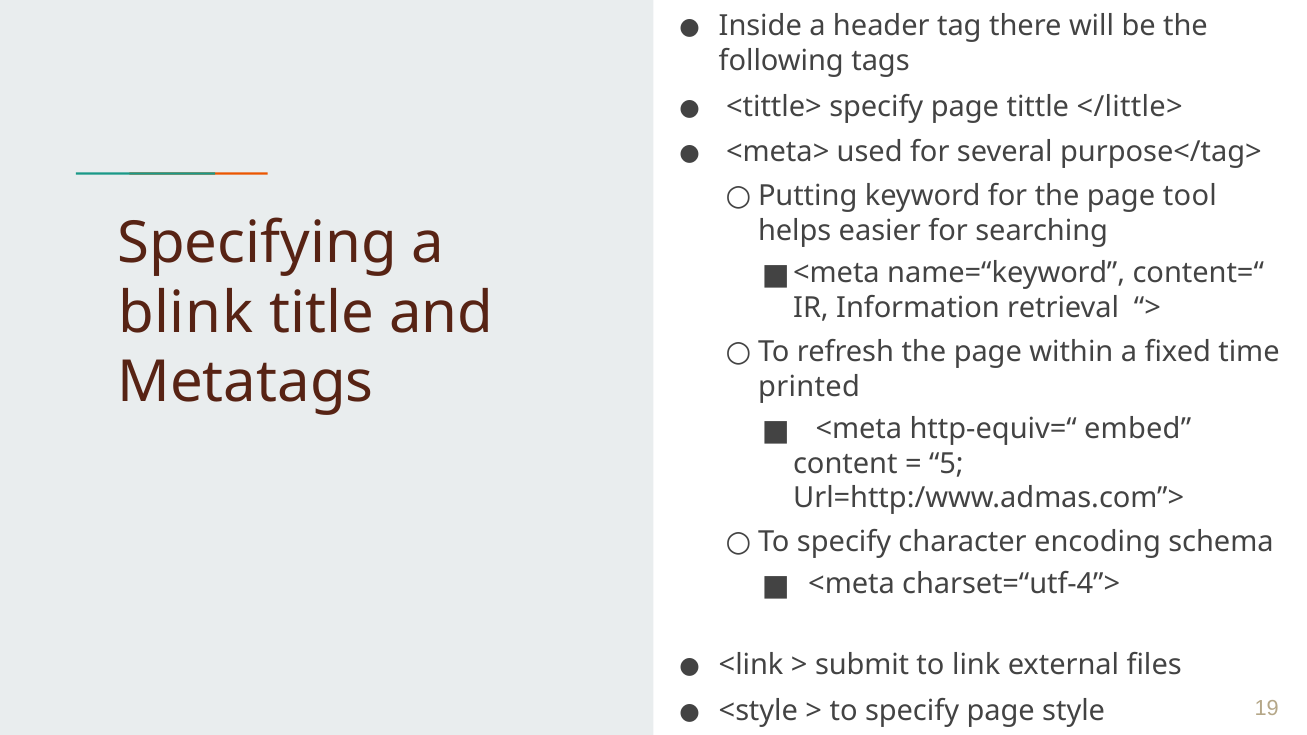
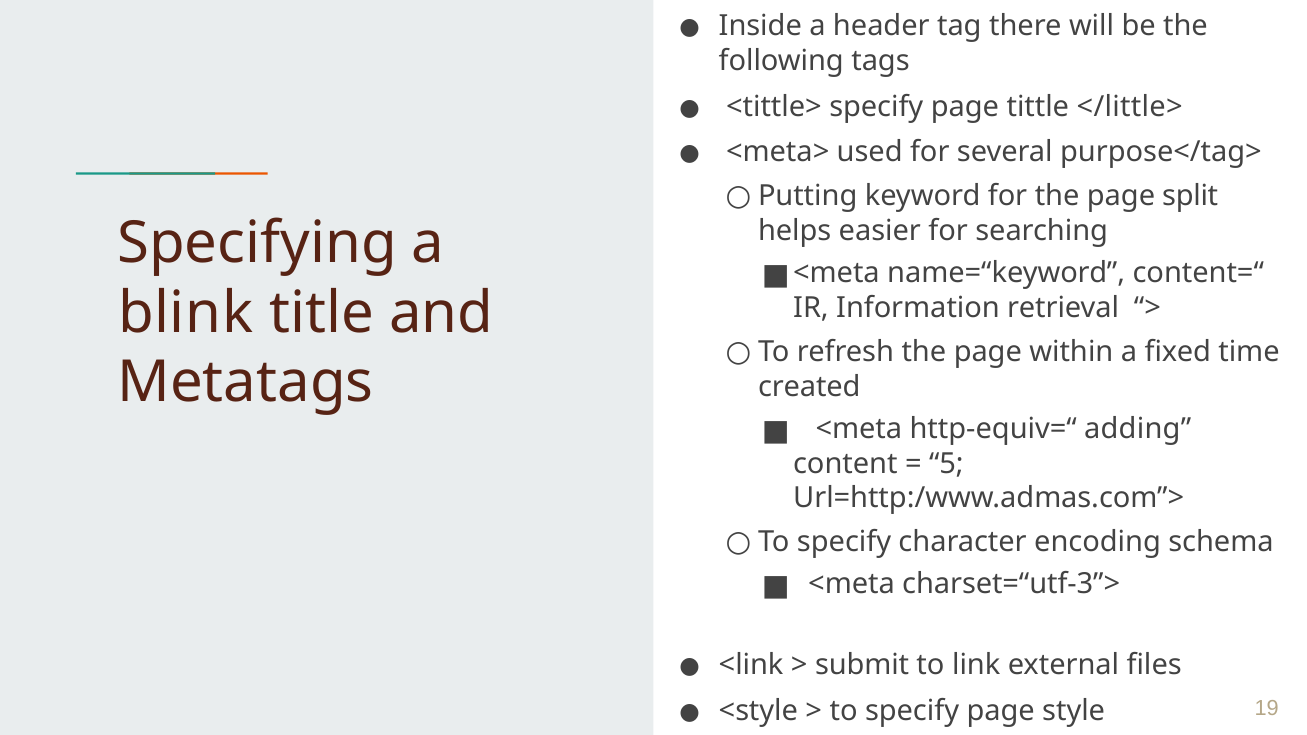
tool: tool -> split (1190, 196)
printed: printed -> created (809, 387)
embed: embed -> adding (1138, 429)
charset=“utf-4”>: charset=“utf-4”> -> charset=“utf-3”> (1011, 584)
